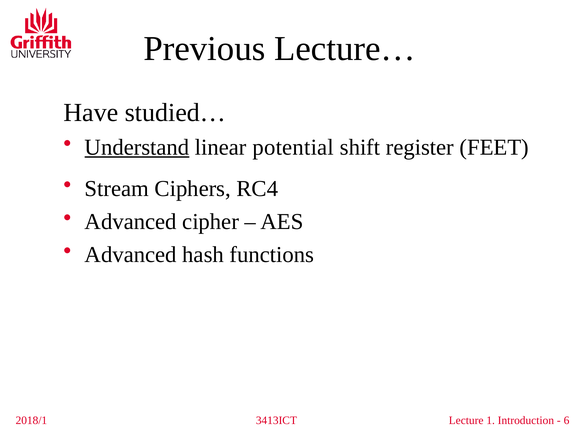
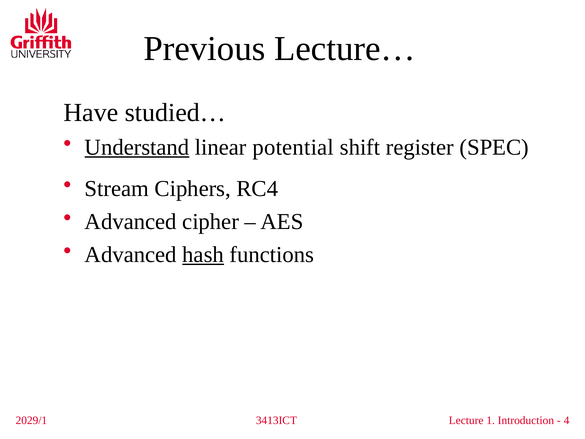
FEET: FEET -> SPEC (494, 147)
hash underline: none -> present (203, 255)
2018/1: 2018/1 -> 2029/1 (31, 420)
6: 6 -> 4 (567, 420)
